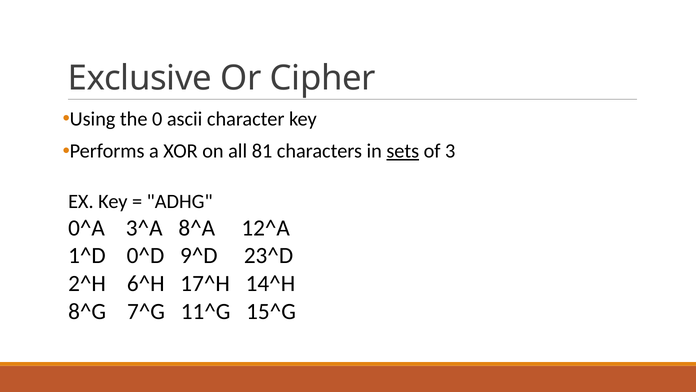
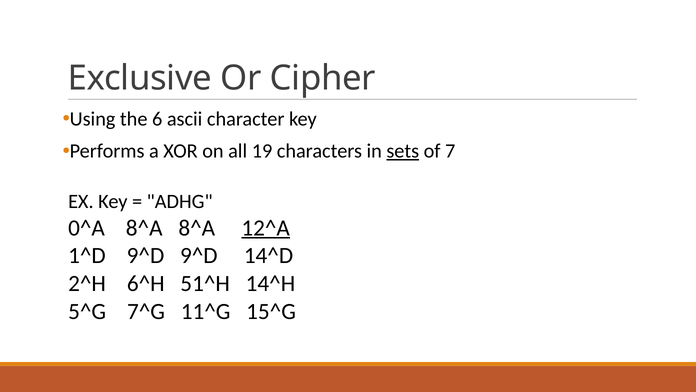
0: 0 -> 6 (157, 119)
81: 81 -> 19 (262, 151)
3: 3 -> 7 (450, 151)
0^A 3^A: 3^A -> 8^A (144, 228)
12^A underline: none -> present (266, 228)
1^D 0^D: 0^D -> 9^D (146, 255)
23^D: 23^D -> 14^D (269, 255)
17^H: 17^H -> 51^H (205, 283)
8^G: 8^G -> 5^G (87, 311)
